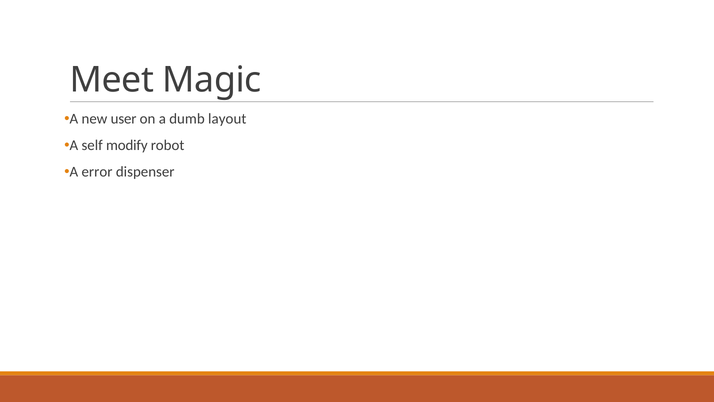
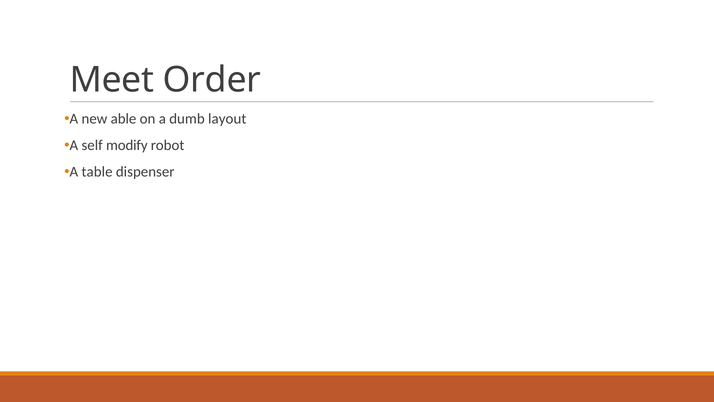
Magic: Magic -> Order (212, 80)
user: user -> able (124, 119)
error: error -> table (97, 172)
